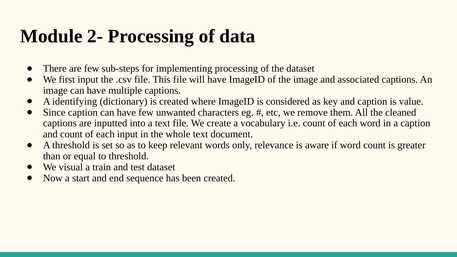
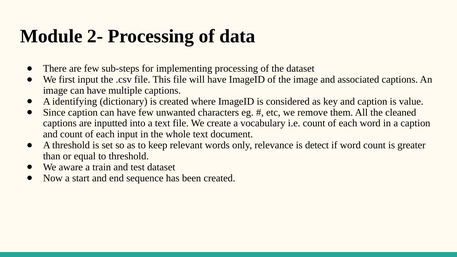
aware: aware -> detect (317, 145)
visual: visual -> aware (71, 167)
